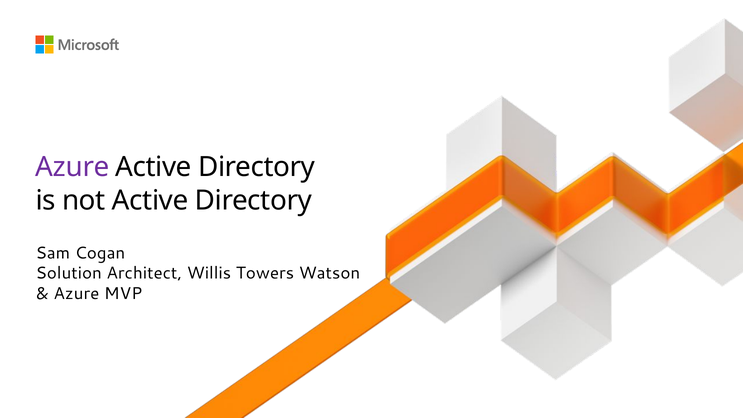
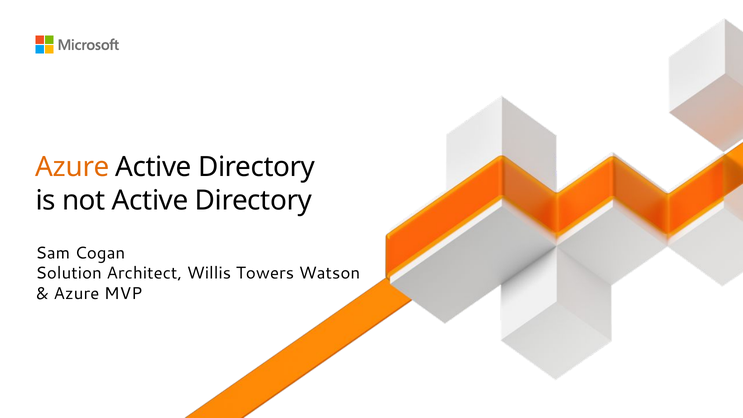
Azure colour: purple -> orange (72, 167)
